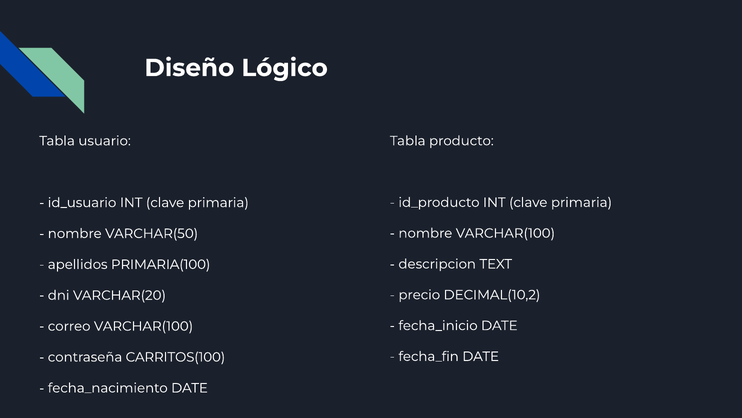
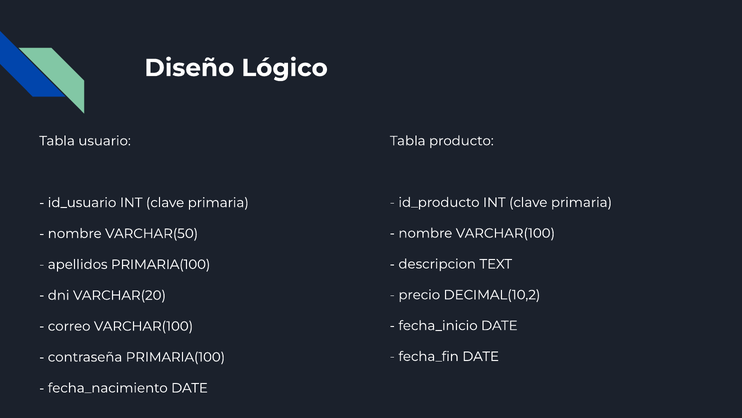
contraseña CARRITOS(100: CARRITOS(100 -> PRIMARIA(100 (175, 357)
